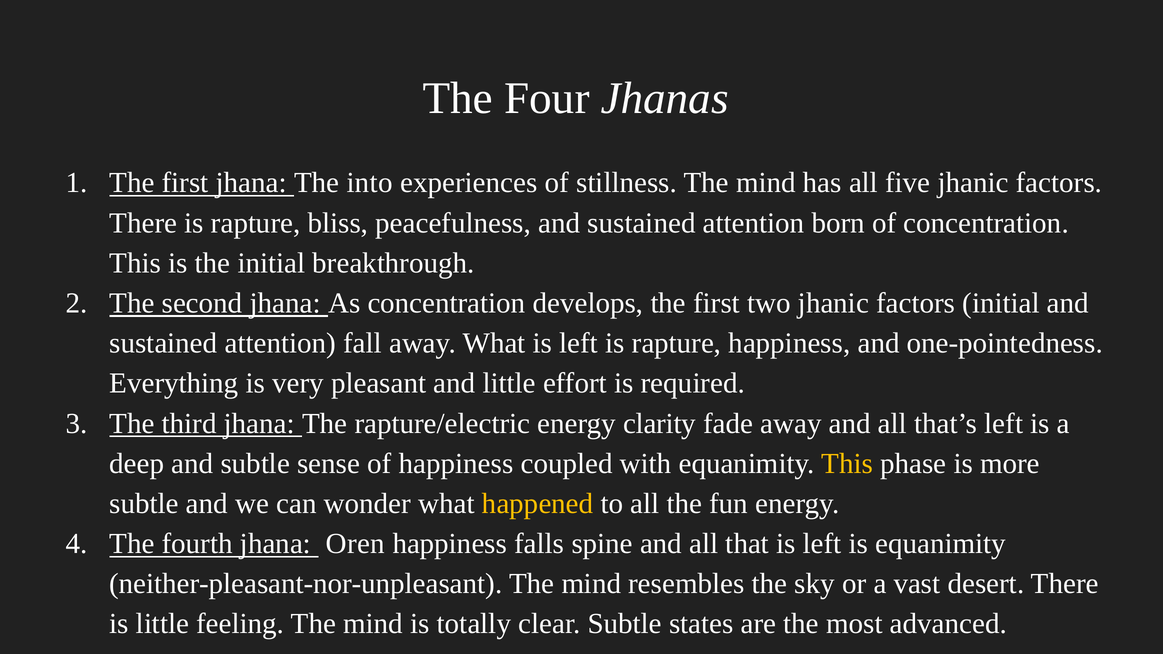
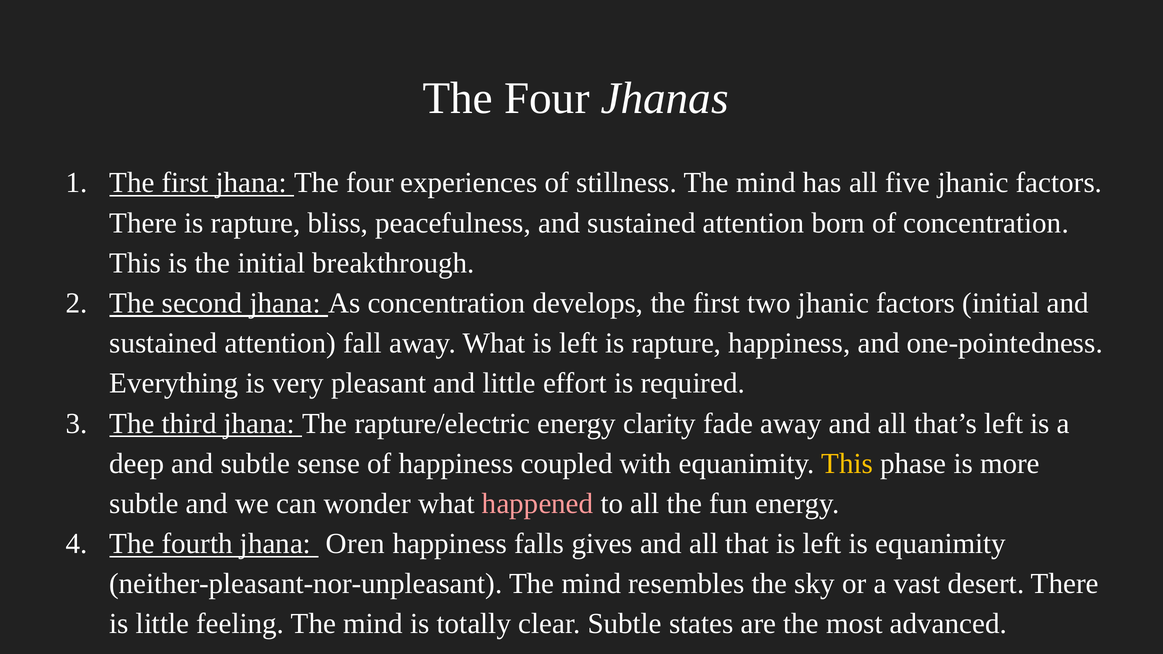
jhana The into: into -> four (370, 183)
happened colour: yellow -> pink (538, 504)
spine: spine -> gives (602, 544)
